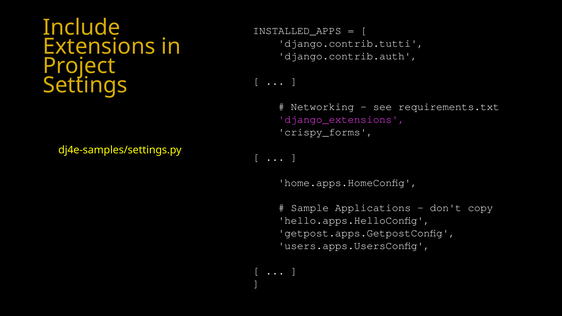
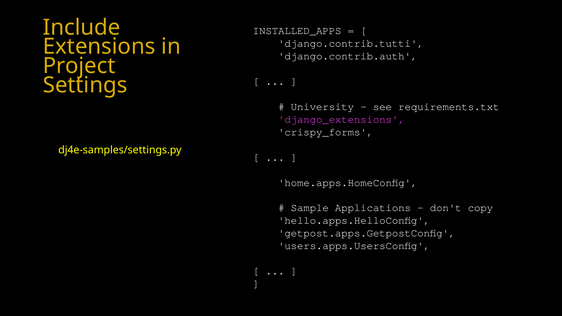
Networking: Networking -> University (322, 107)
